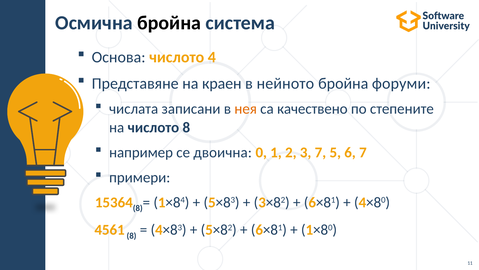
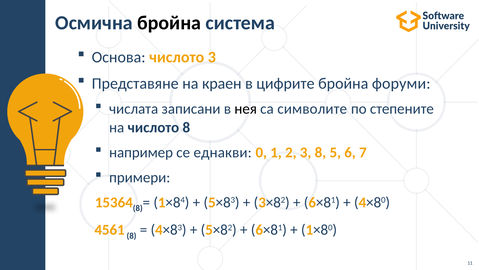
числото 4: 4 -> 3 (212, 57)
нейното: нейното -> цифрите (285, 83)
нея colour: orange -> black (246, 109)
качествено: качествено -> символите (312, 109)
двоична: двоична -> еднакви (223, 152)
3 7: 7 -> 8 (320, 152)
